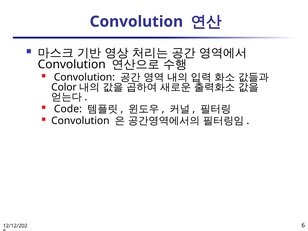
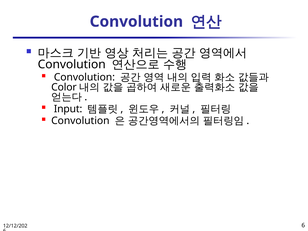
Code: Code -> Input (68, 109)
